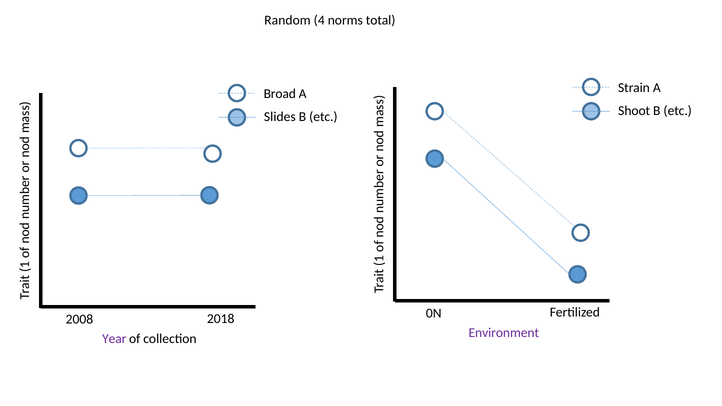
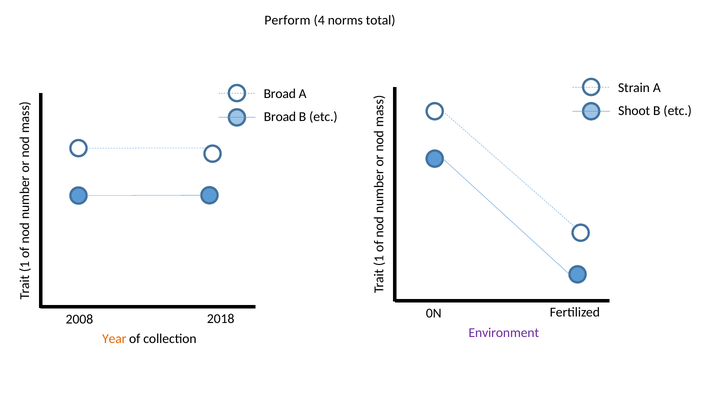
Random: Random -> Perform (287, 20)
Slides: Slides -> Broad (280, 117)
Year colour: purple -> orange (114, 339)
